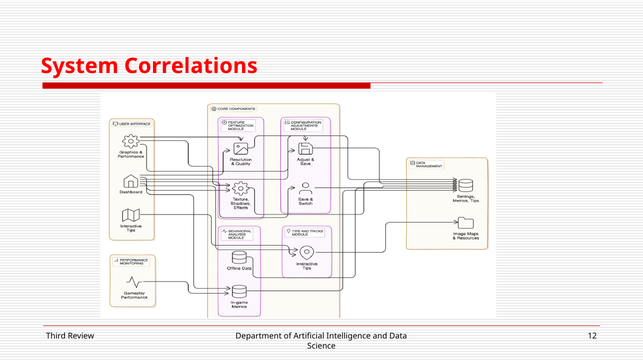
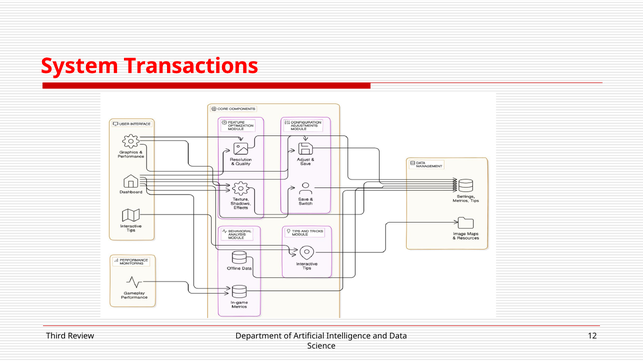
Correlations: Correlations -> Transactions (191, 66)
